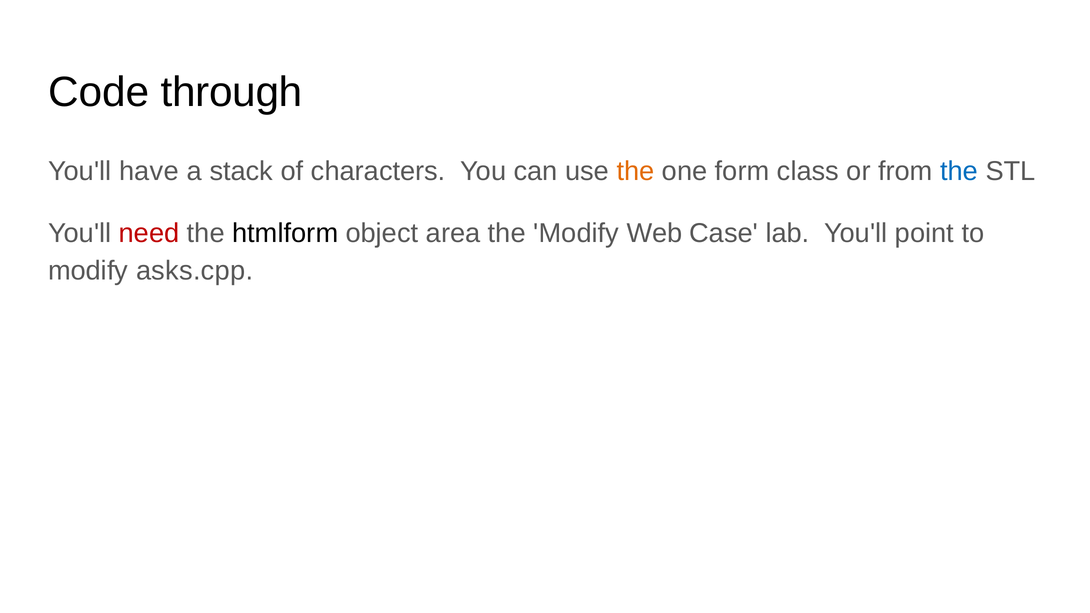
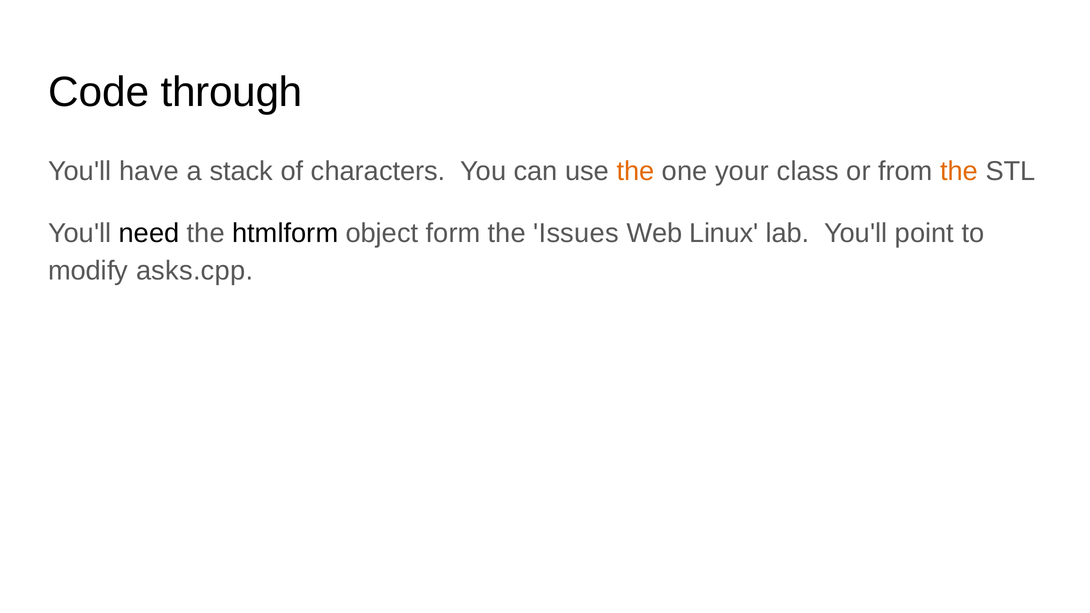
form: form -> your (742, 171)
the colour: blue -> orange (959, 171)
need colour: red -> black (149, 233)
area: area -> form (453, 233)
the Modify: Modify -> Issues (576, 233)
Case: Case -> Linux (724, 233)
